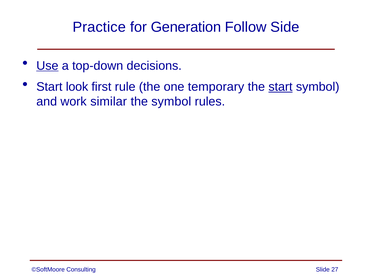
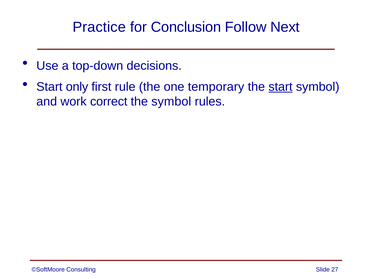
Generation: Generation -> Conclusion (186, 27)
Side: Side -> Next (285, 27)
Use underline: present -> none (47, 66)
look: look -> only (77, 87)
similar: similar -> correct (109, 102)
